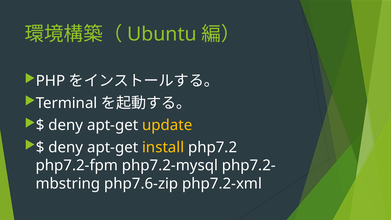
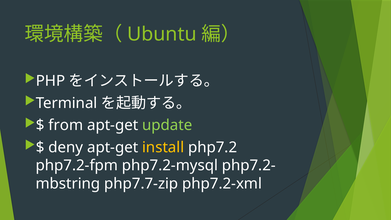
deny: deny -> from (66, 125)
update colour: yellow -> light green (167, 125)
php7.6-zip: php7.6-zip -> php7.7-zip (141, 183)
